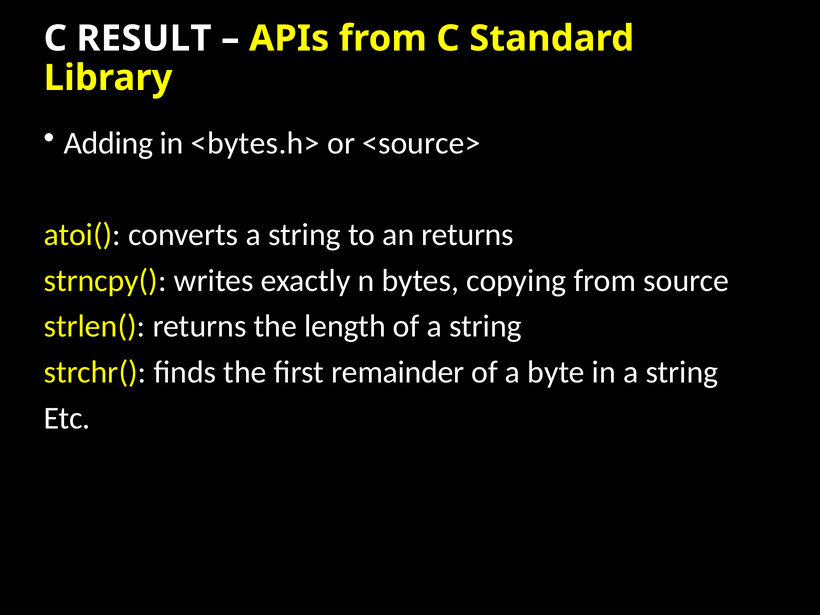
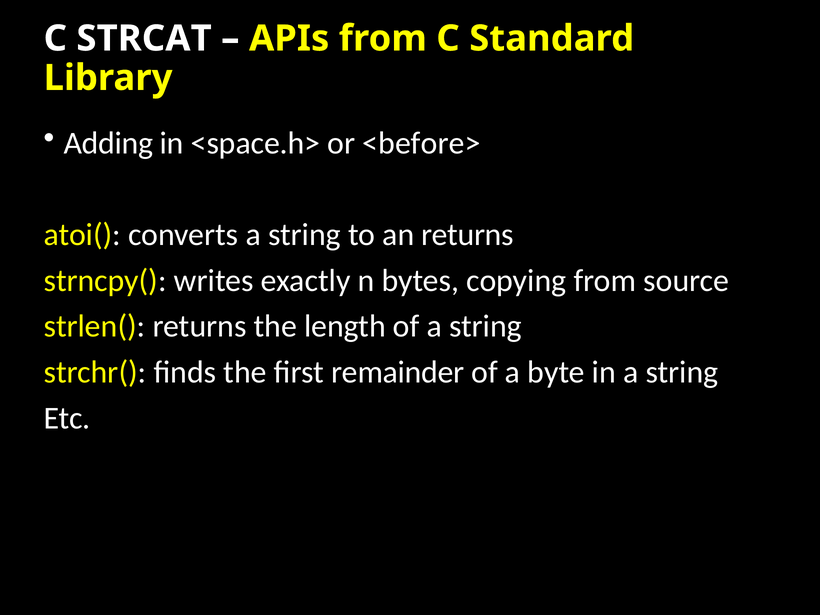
RESULT: RESULT -> STRCAT (144, 38)
<bytes.h>: <bytes.h> -> <space.h> (256, 143)
<source>: <source> -> <before> (421, 143)
